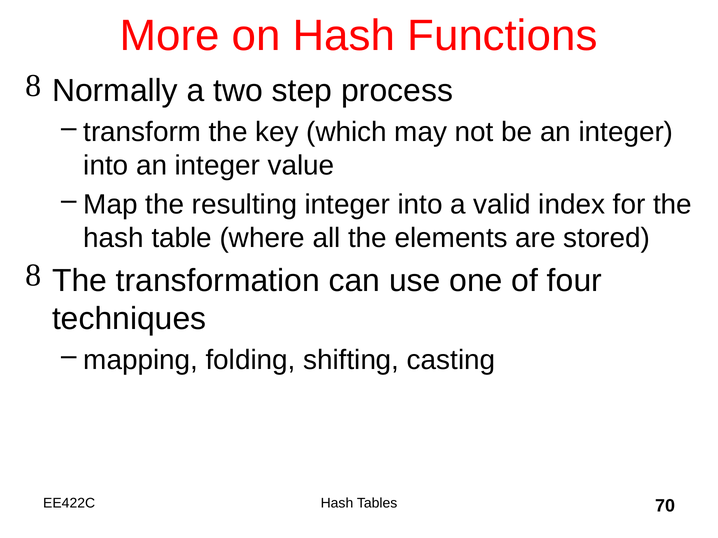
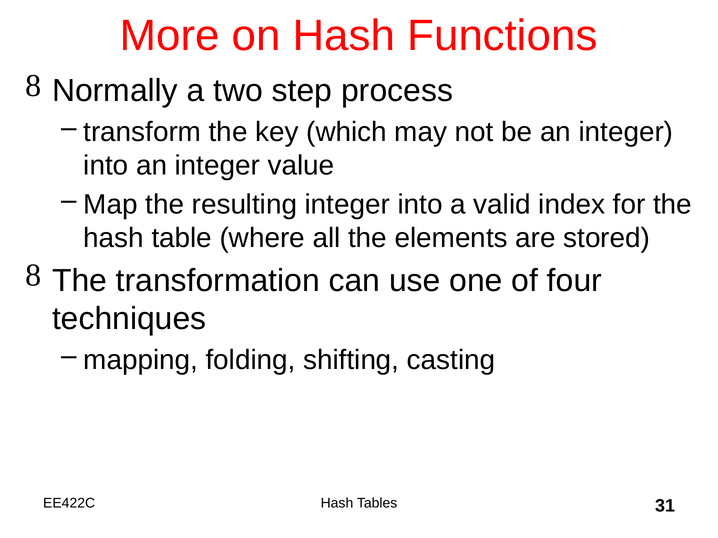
70: 70 -> 31 (665, 506)
